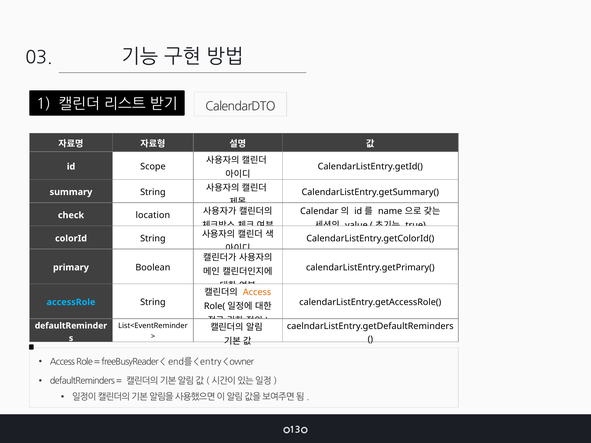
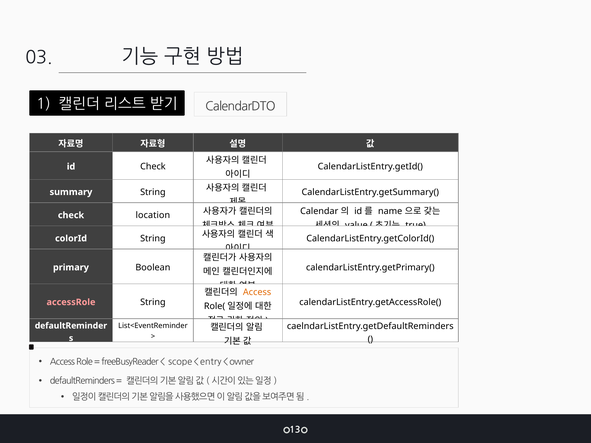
id Scope: Scope -> Check (153, 167)
accessRole colour: light blue -> pink (71, 302)
end를: end를 -> scope (180, 362)
